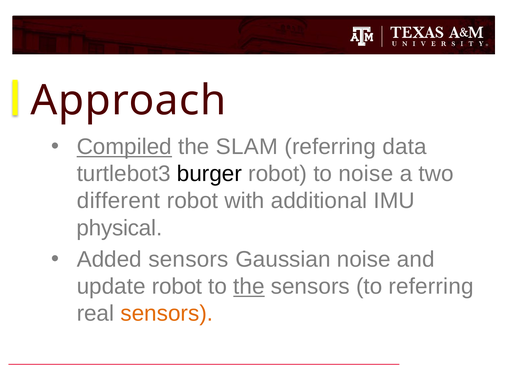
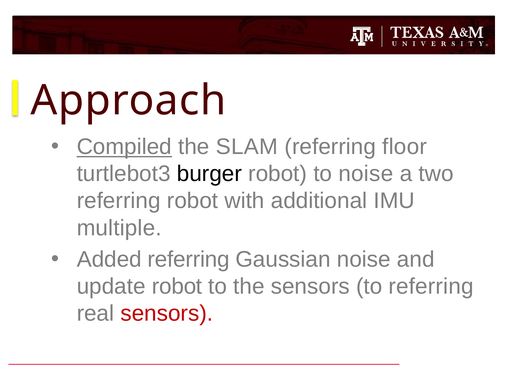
data: data -> floor (405, 147)
different: different -> referring (119, 201)
physical: physical -> multiple (119, 228)
Added sensors: sensors -> referring (189, 260)
the underline: present -> none (249, 287)
sensors colour: orange -> red (167, 314)
